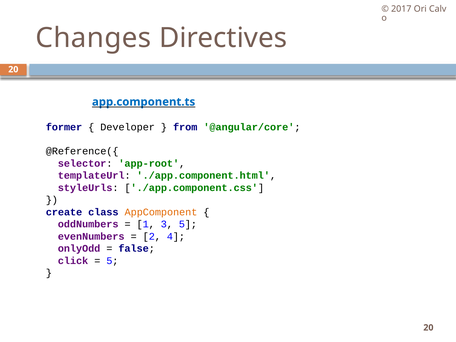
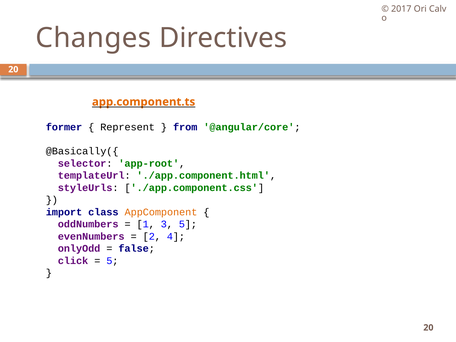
app.component.ts colour: blue -> orange (144, 102)
Developer: Developer -> Represent (128, 127)
@Reference({: @Reference({ -> @Basically({ (82, 151)
create: create -> import (64, 212)
